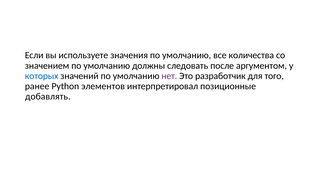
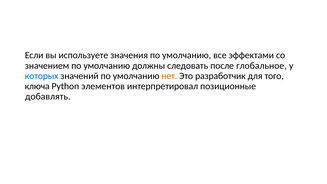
количества: количества -> эффектами (251, 55)
аргументом: аргументом -> глобальное (261, 66)
нет colour: purple -> orange (169, 76)
ранее: ранее -> ключа (37, 86)
